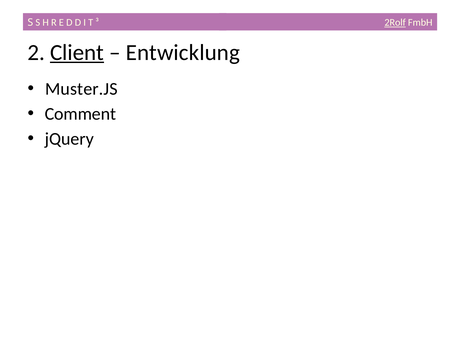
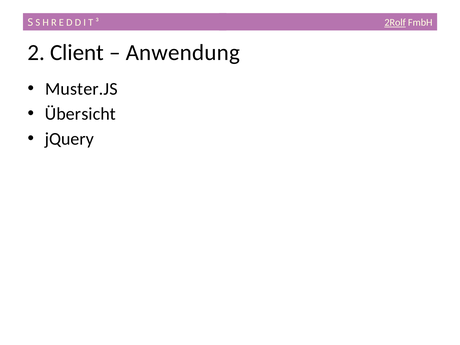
Client underline: present -> none (77, 53)
Entwicklung: Entwicklung -> Anwendung (183, 53)
Comment: Comment -> Übersicht (80, 114)
